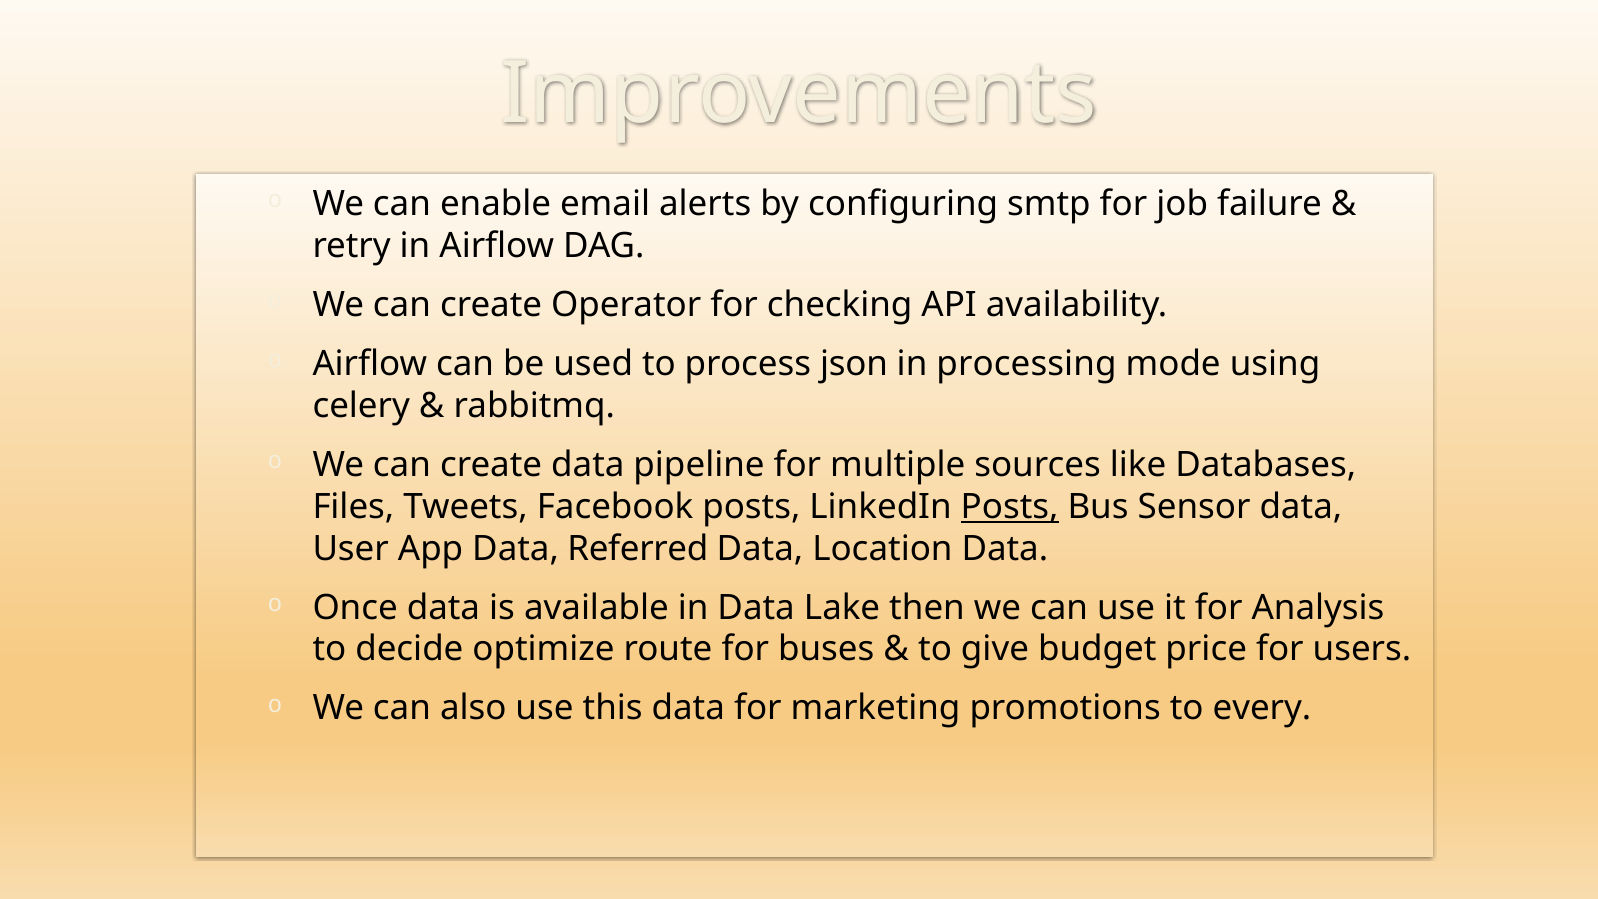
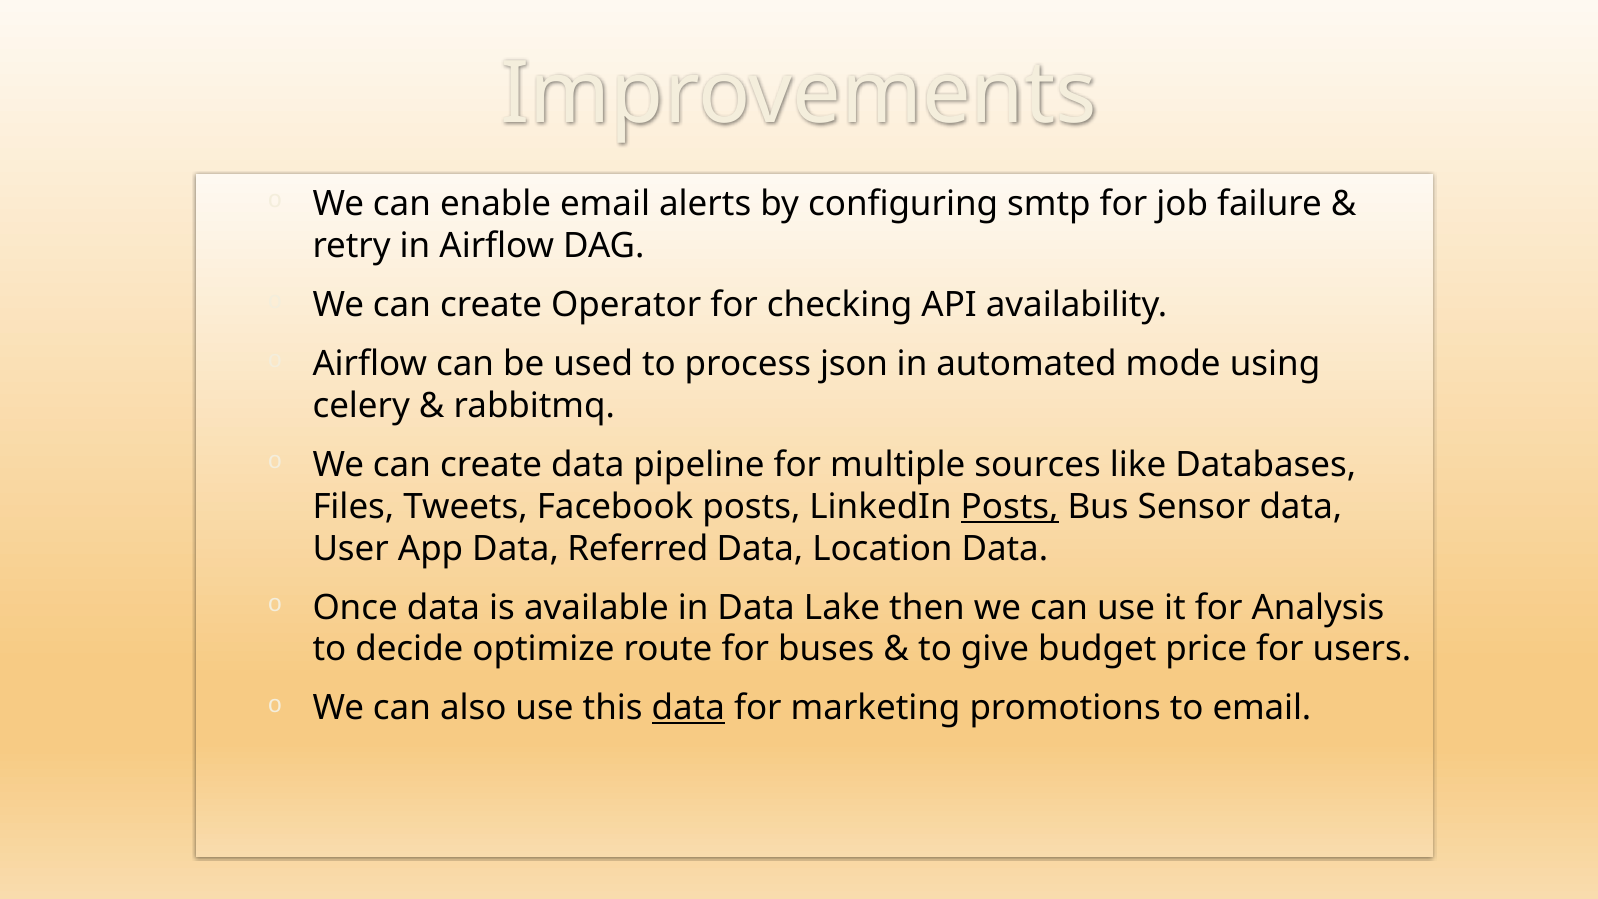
processing: processing -> automated (1027, 364)
data underline: none -> present (688, 708)
to every: every -> email (1262, 708)
